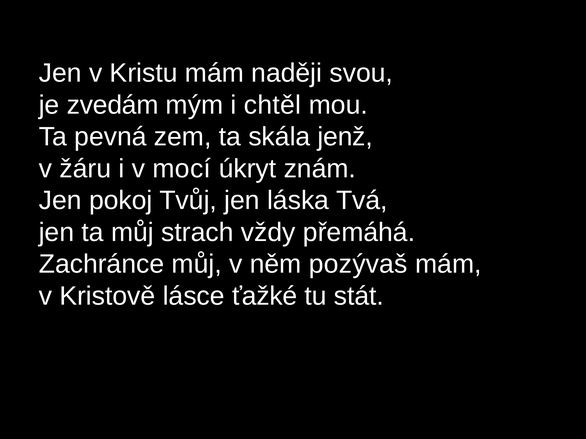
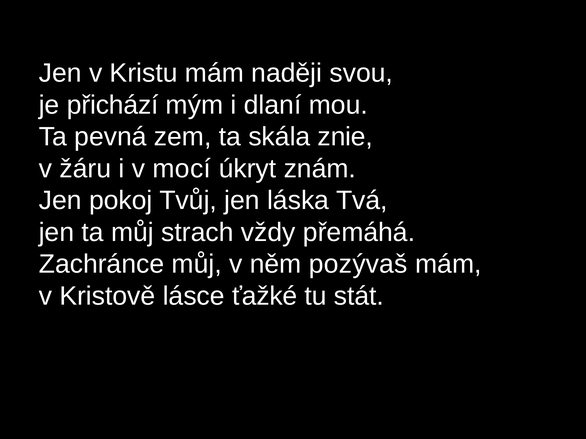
zvedám: zvedám -> přichází (113, 105)
chtěl: chtěl -> dlaní (273, 105)
jenž: jenž -> znie (345, 137)
